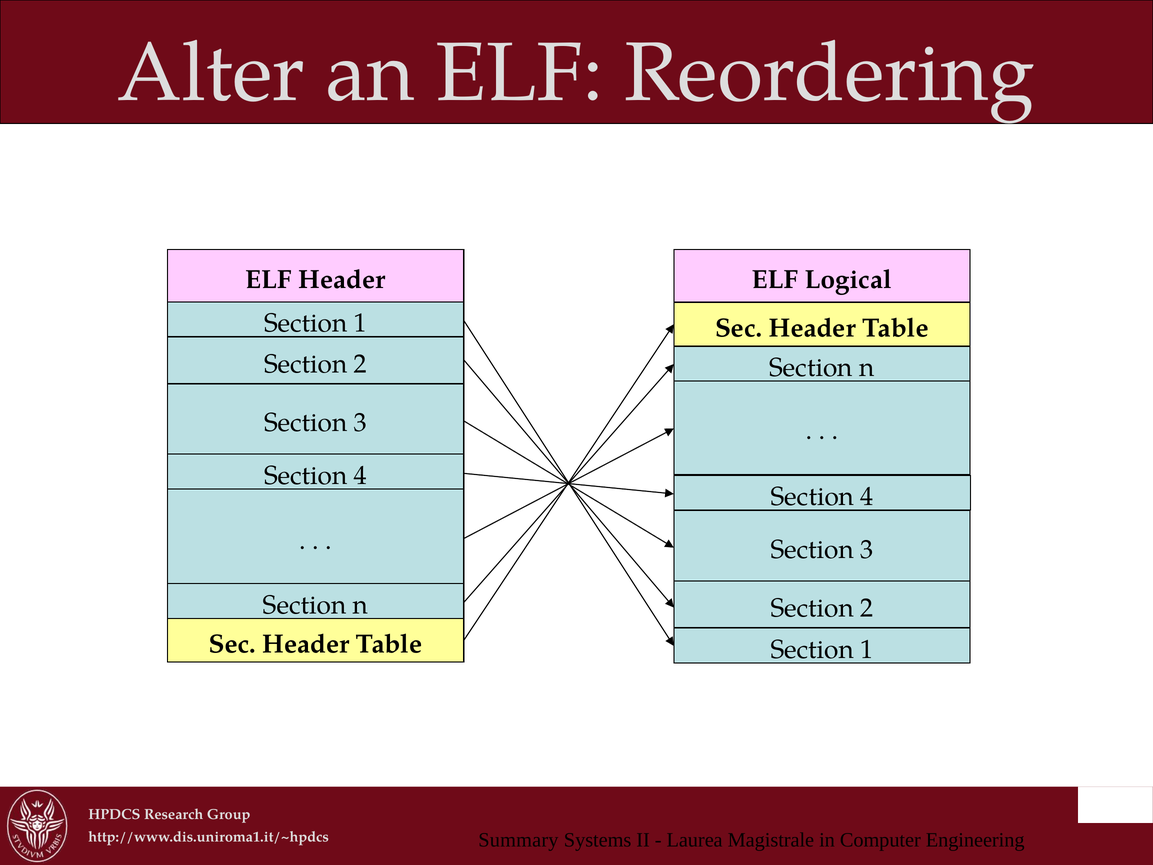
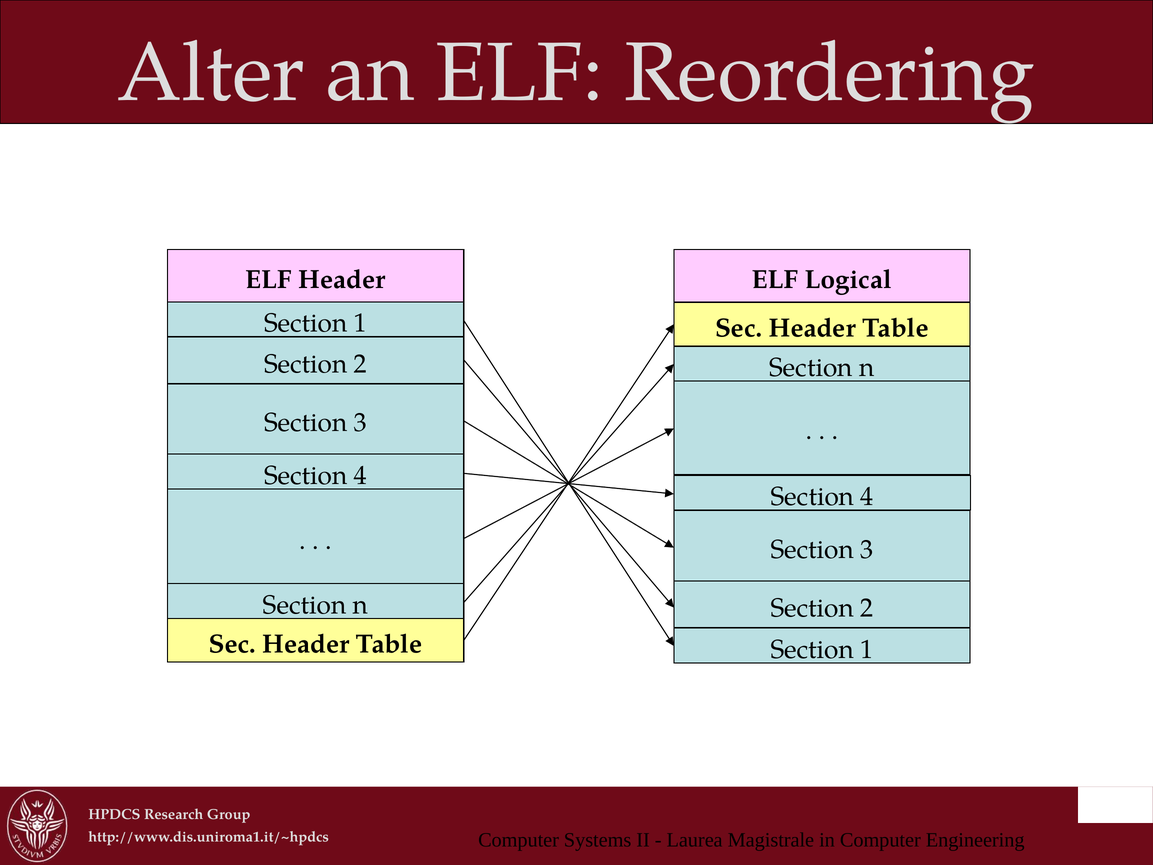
Summary: Summary -> Computer (519, 840)
